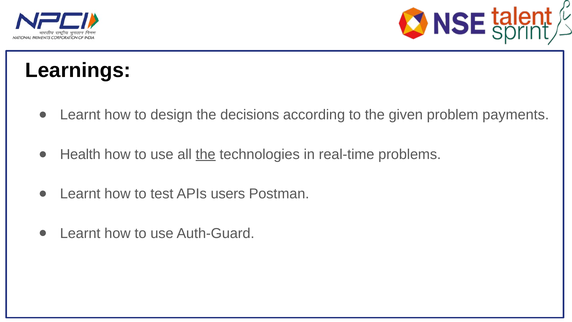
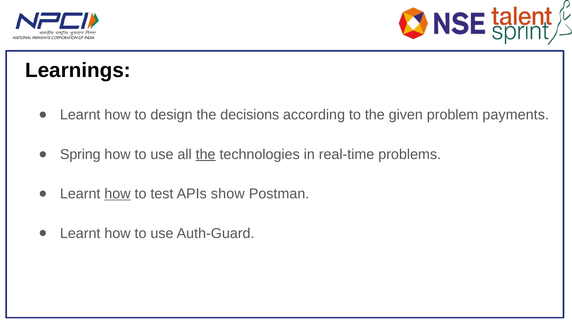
Health: Health -> Spring (80, 154)
how underline: none -> present (117, 194)
users: users -> show (228, 194)
